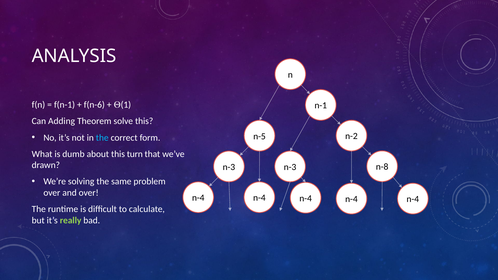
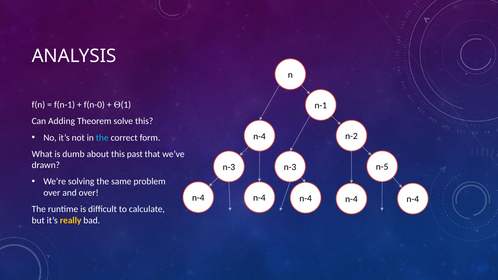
f(n-6: f(n-6 -> f(n-0 (94, 105)
n-5: n-5 -> n-4 (259, 136)
turn: turn -> past (135, 154)
n-8: n-8 -> n-5 (382, 167)
really colour: light green -> yellow (71, 220)
